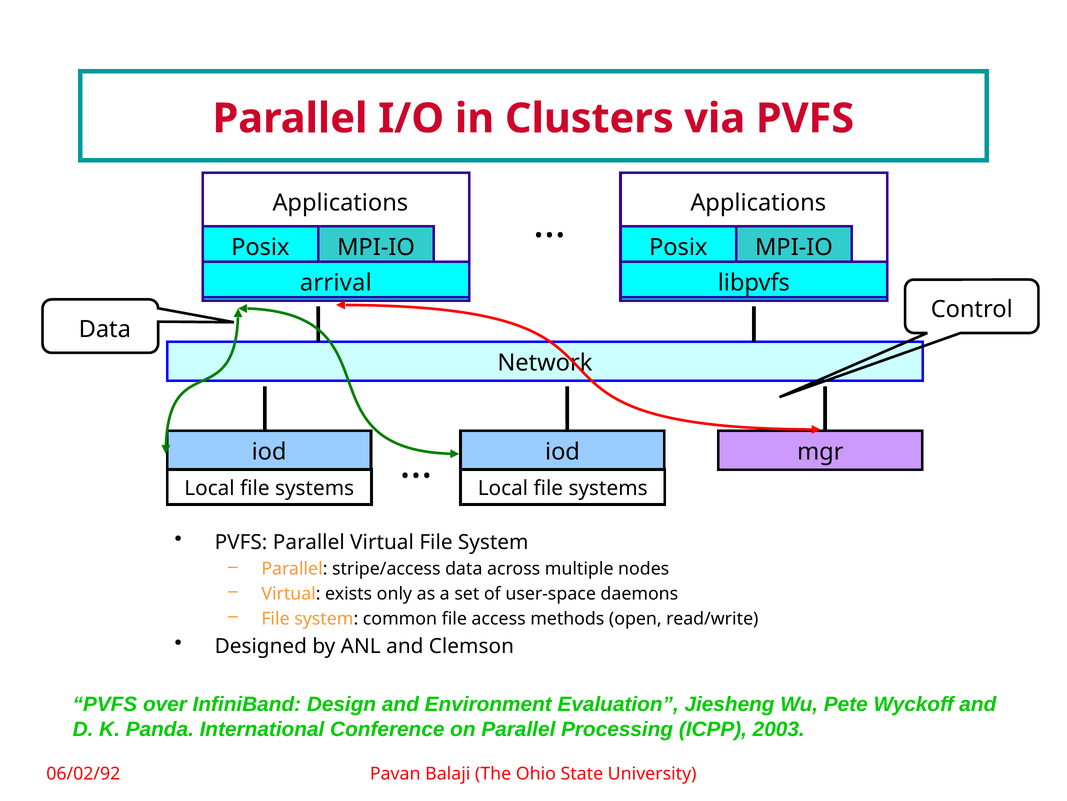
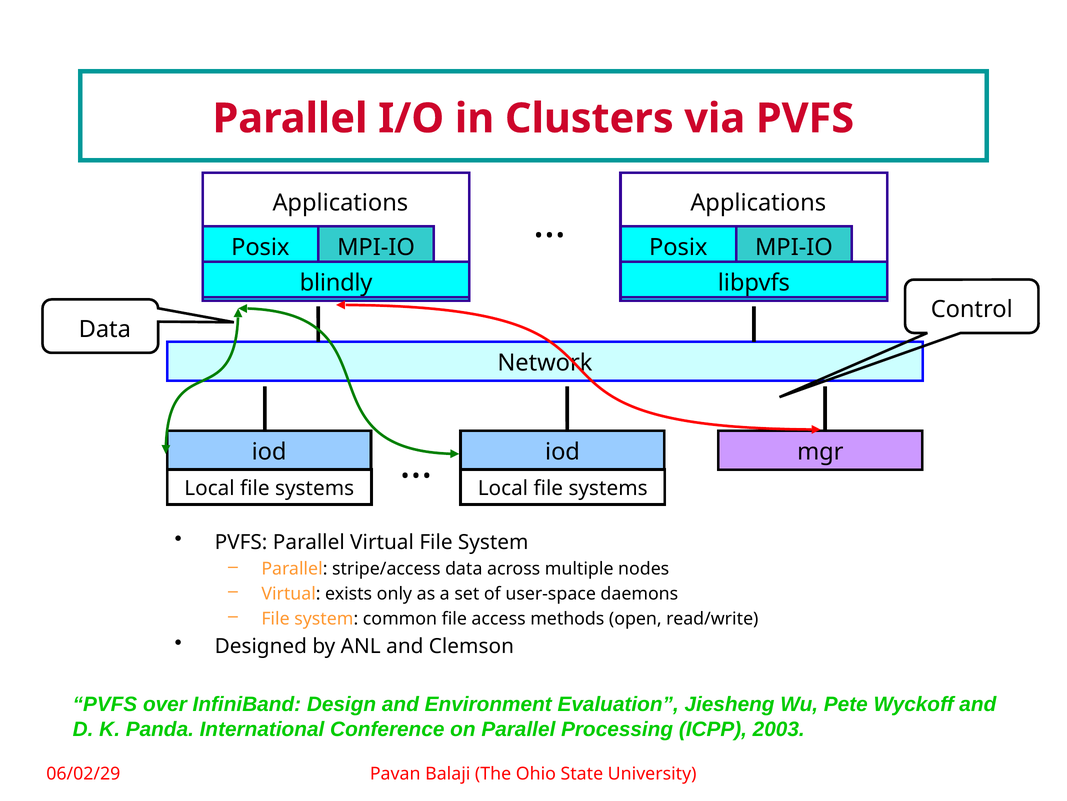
arrival: arrival -> blindly (336, 283)
06/02/92: 06/02/92 -> 06/02/29 (83, 773)
